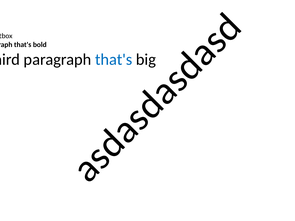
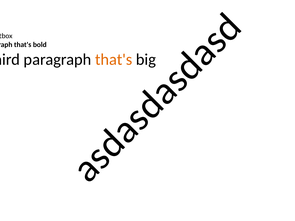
that's colour: blue -> orange (114, 60)
